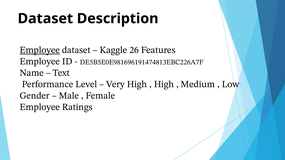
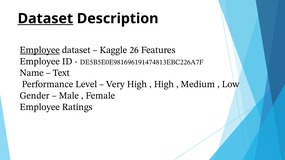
Dataset underline: none -> present (45, 19)
